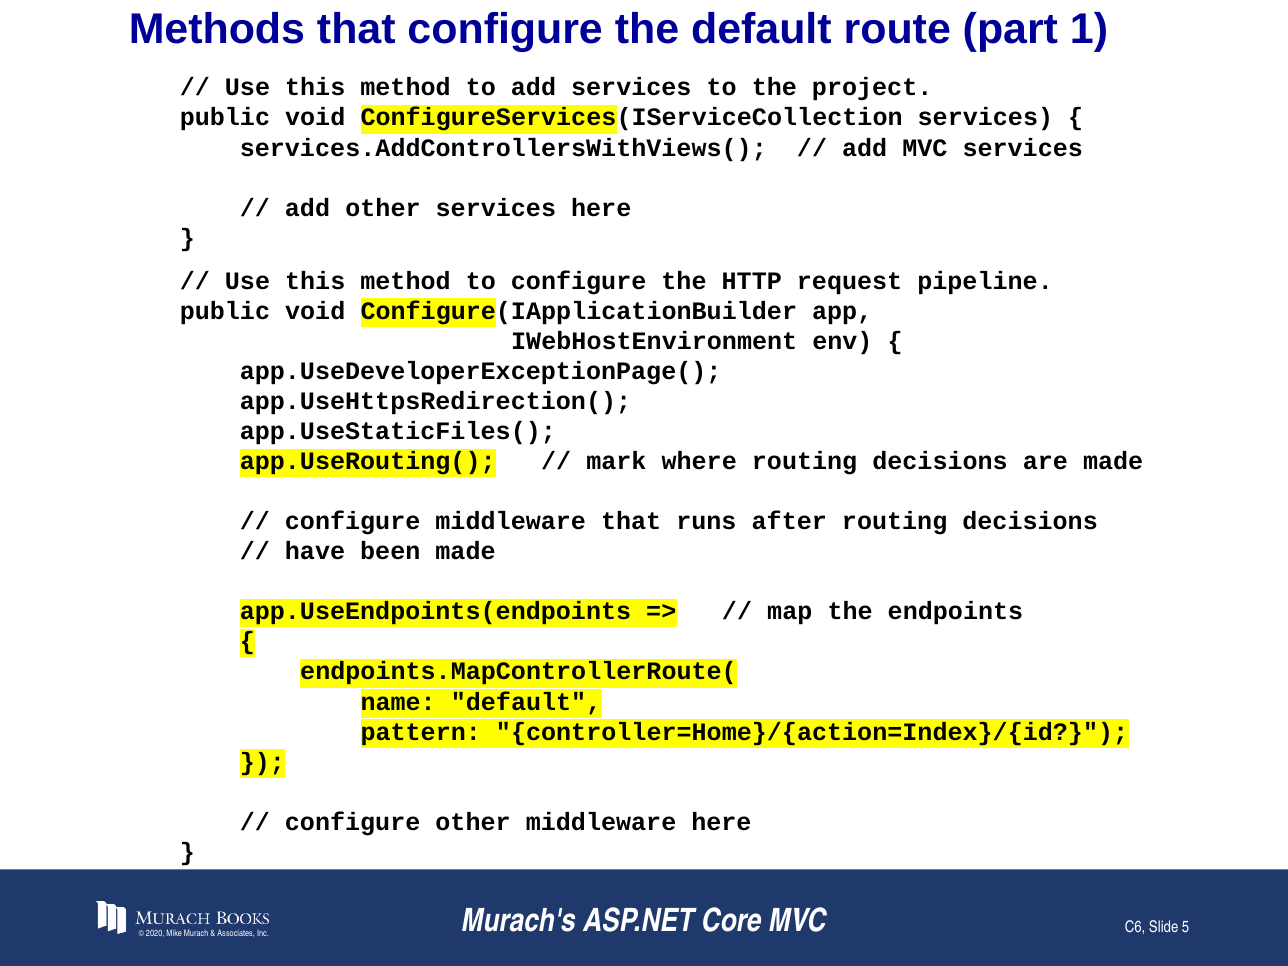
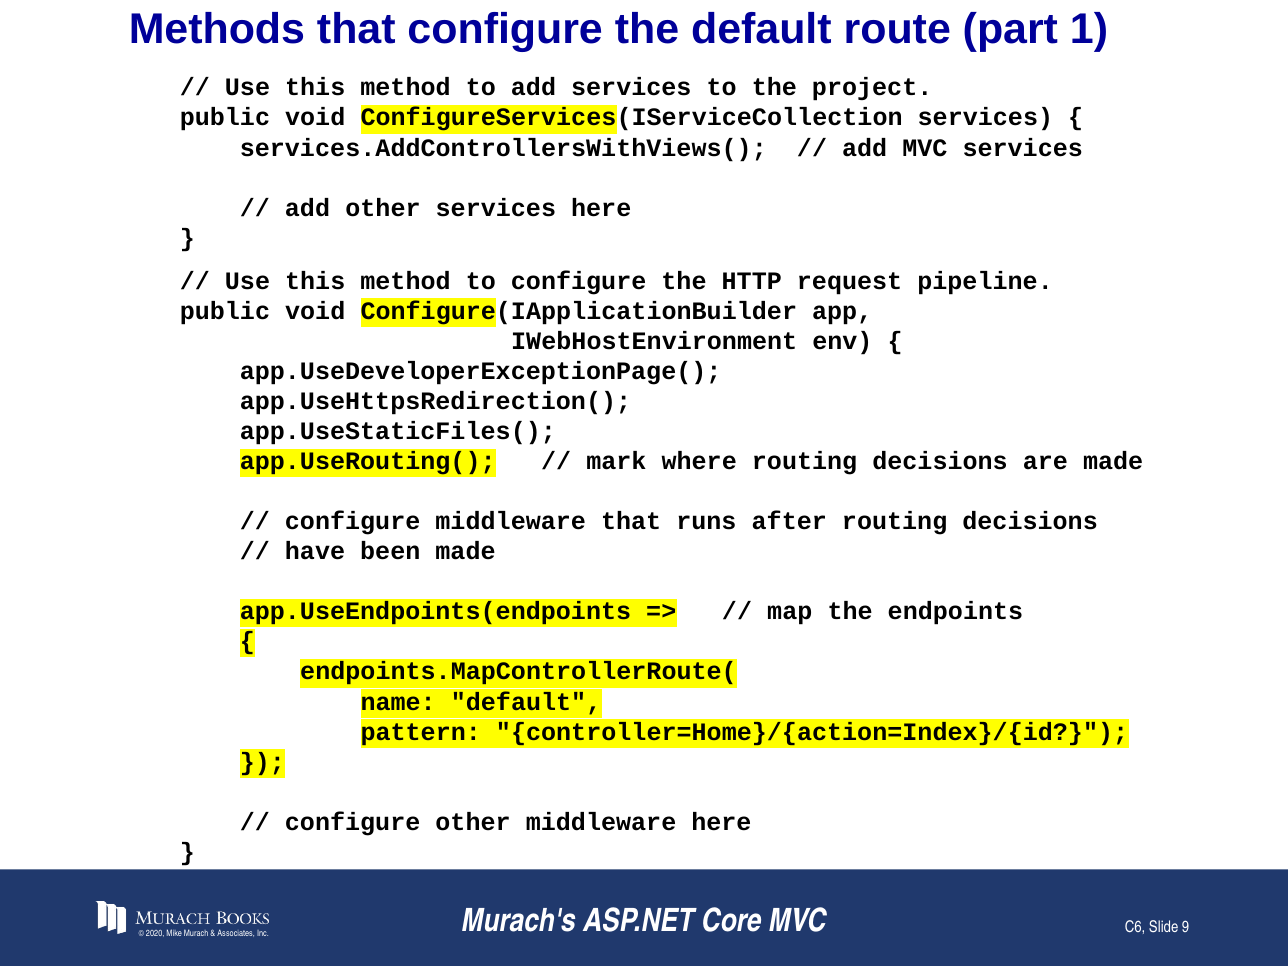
5: 5 -> 9 (1186, 927)
